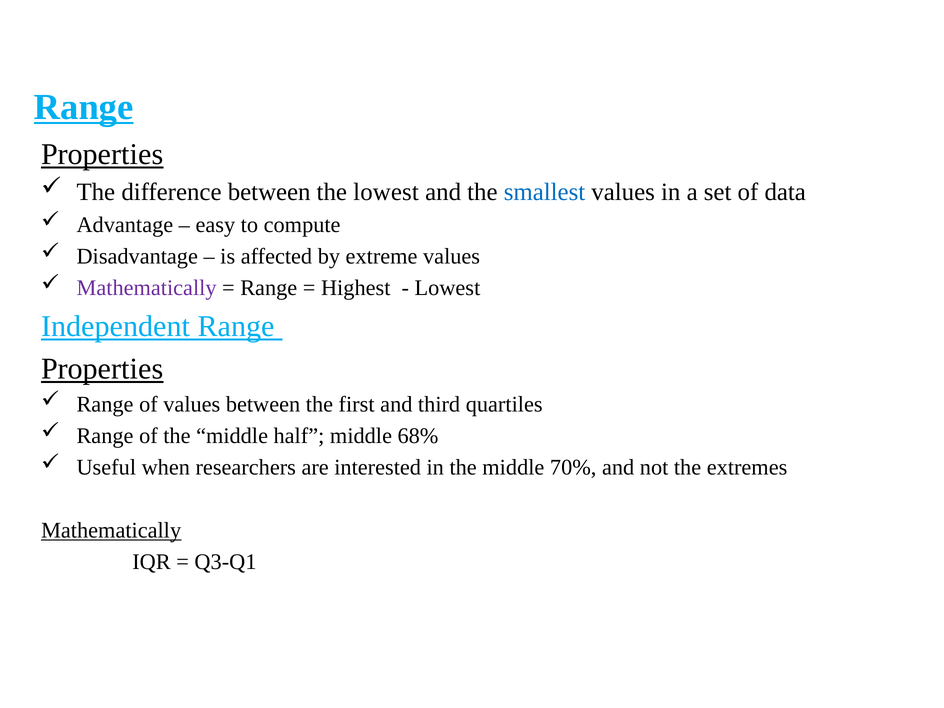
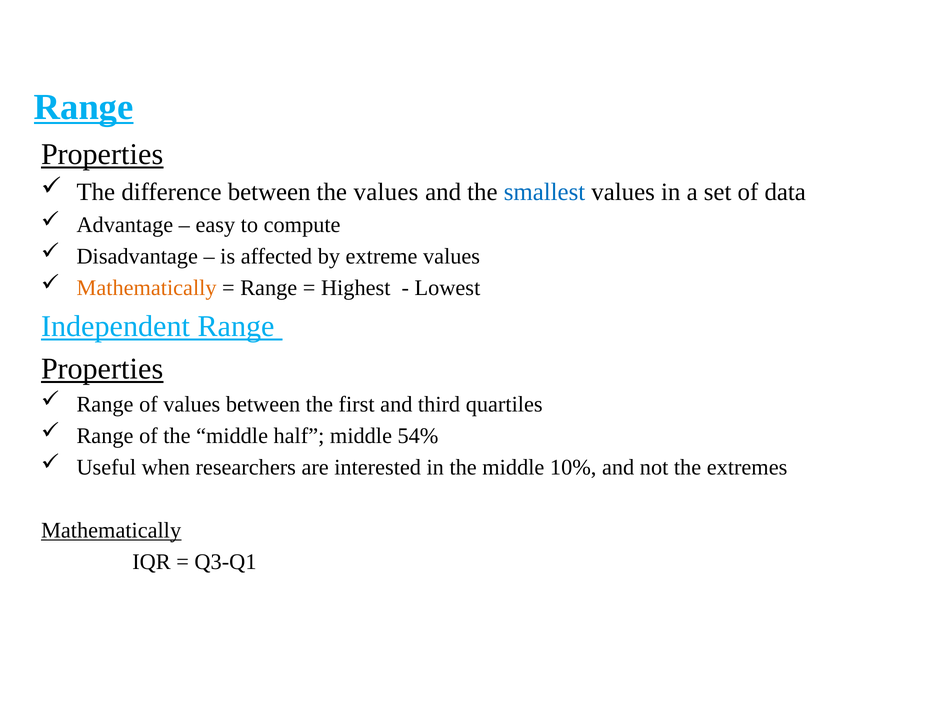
the lowest: lowest -> values (386, 192)
Mathematically colour: purple -> orange (147, 288)
68%: 68% -> 54% (418, 436)
70%: 70% -> 10% (573, 467)
